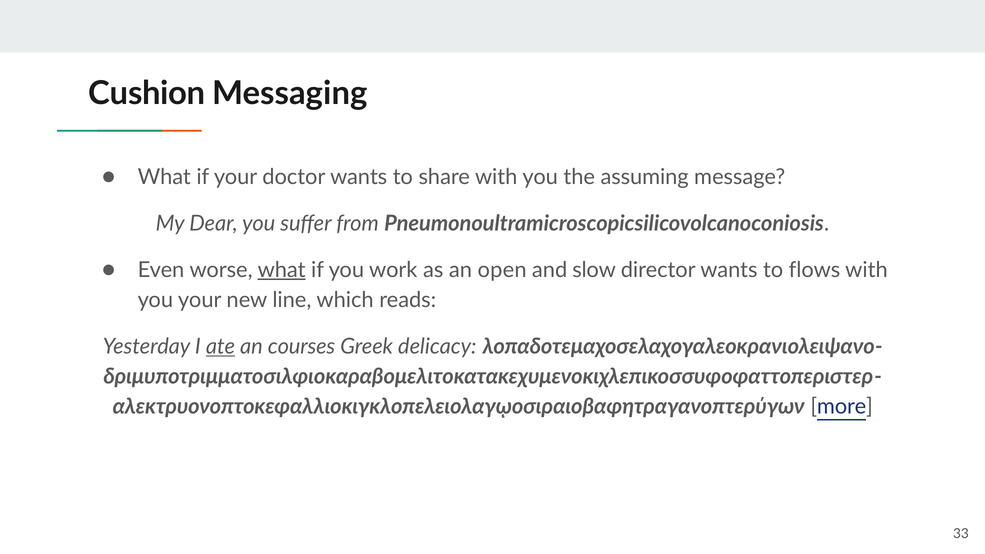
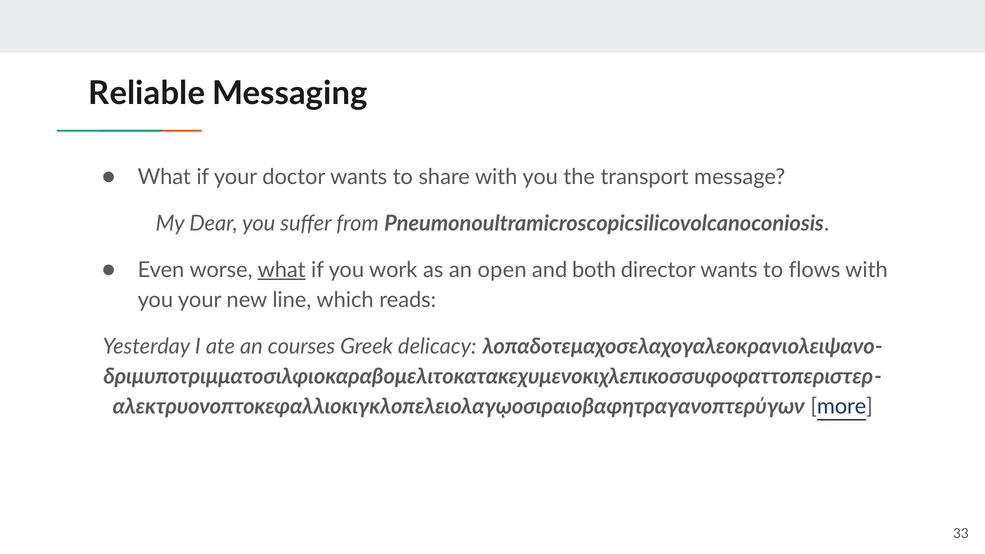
Cushion: Cushion -> Reliable (147, 93)
assuming: assuming -> transport (645, 177)
slow: slow -> both (594, 270)
ate underline: present -> none (220, 347)
